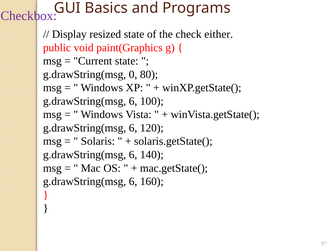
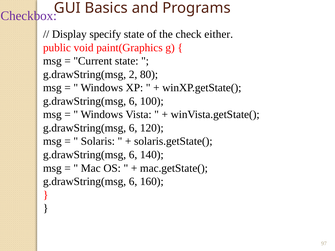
resized: resized -> specify (105, 34)
0: 0 -> 2 (133, 74)
